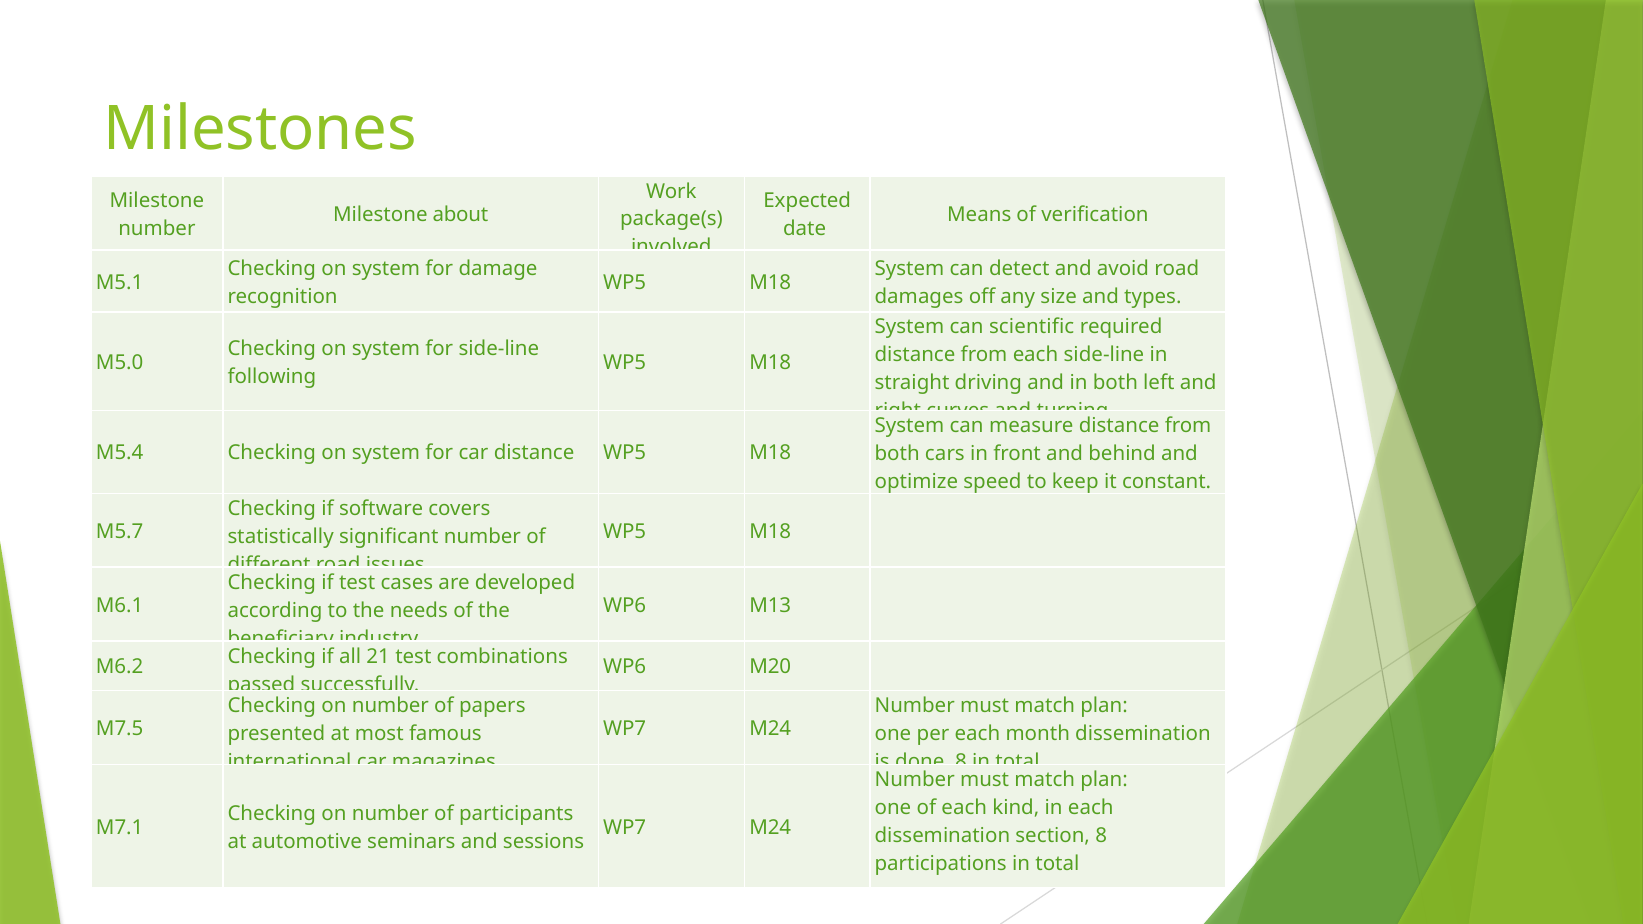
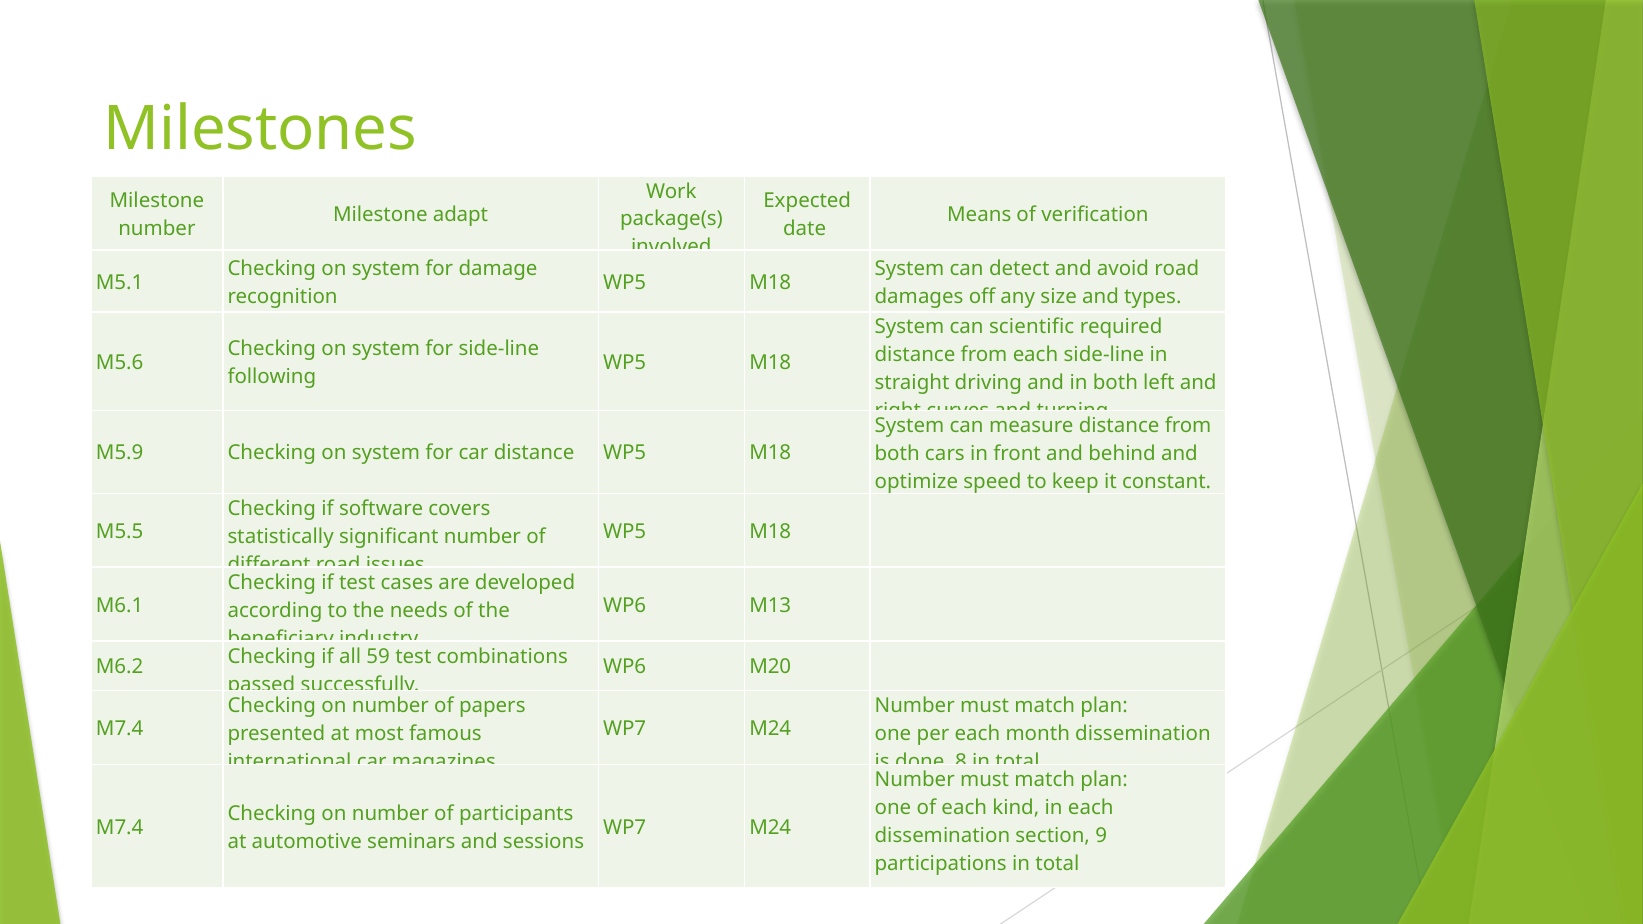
about: about -> adapt (460, 214)
M5.0: M5.0 -> M5.6 (120, 363)
M5.4: M5.4 -> M5.9 (120, 453)
M5.7: M5.7 -> M5.5 (120, 532)
21: 21 -> 59 (378, 656)
M7.5: M7.5 -> M7.4 (120, 729)
M7.1: M7.1 -> M7.4 (120, 827)
section 8: 8 -> 9 (1101, 836)
